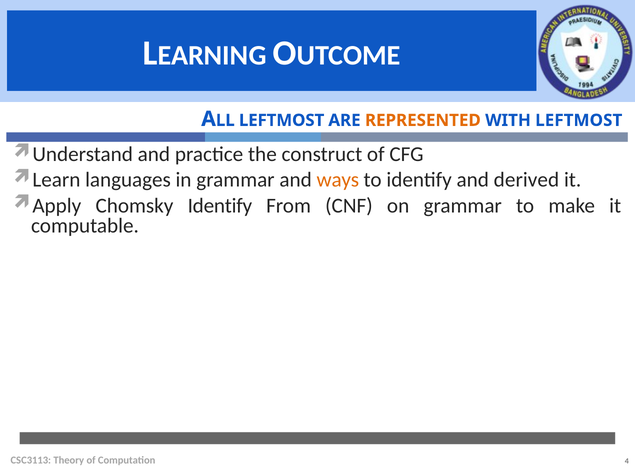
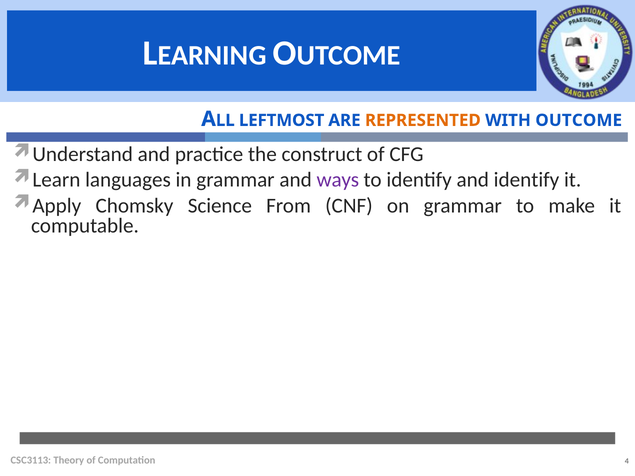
WITH LEFTMOST: LEFTMOST -> OUTCOME (579, 120)
ways colour: orange -> purple (338, 180)
and derived: derived -> identify (527, 180)
Chomsky Identify: Identify -> Science (220, 206)
